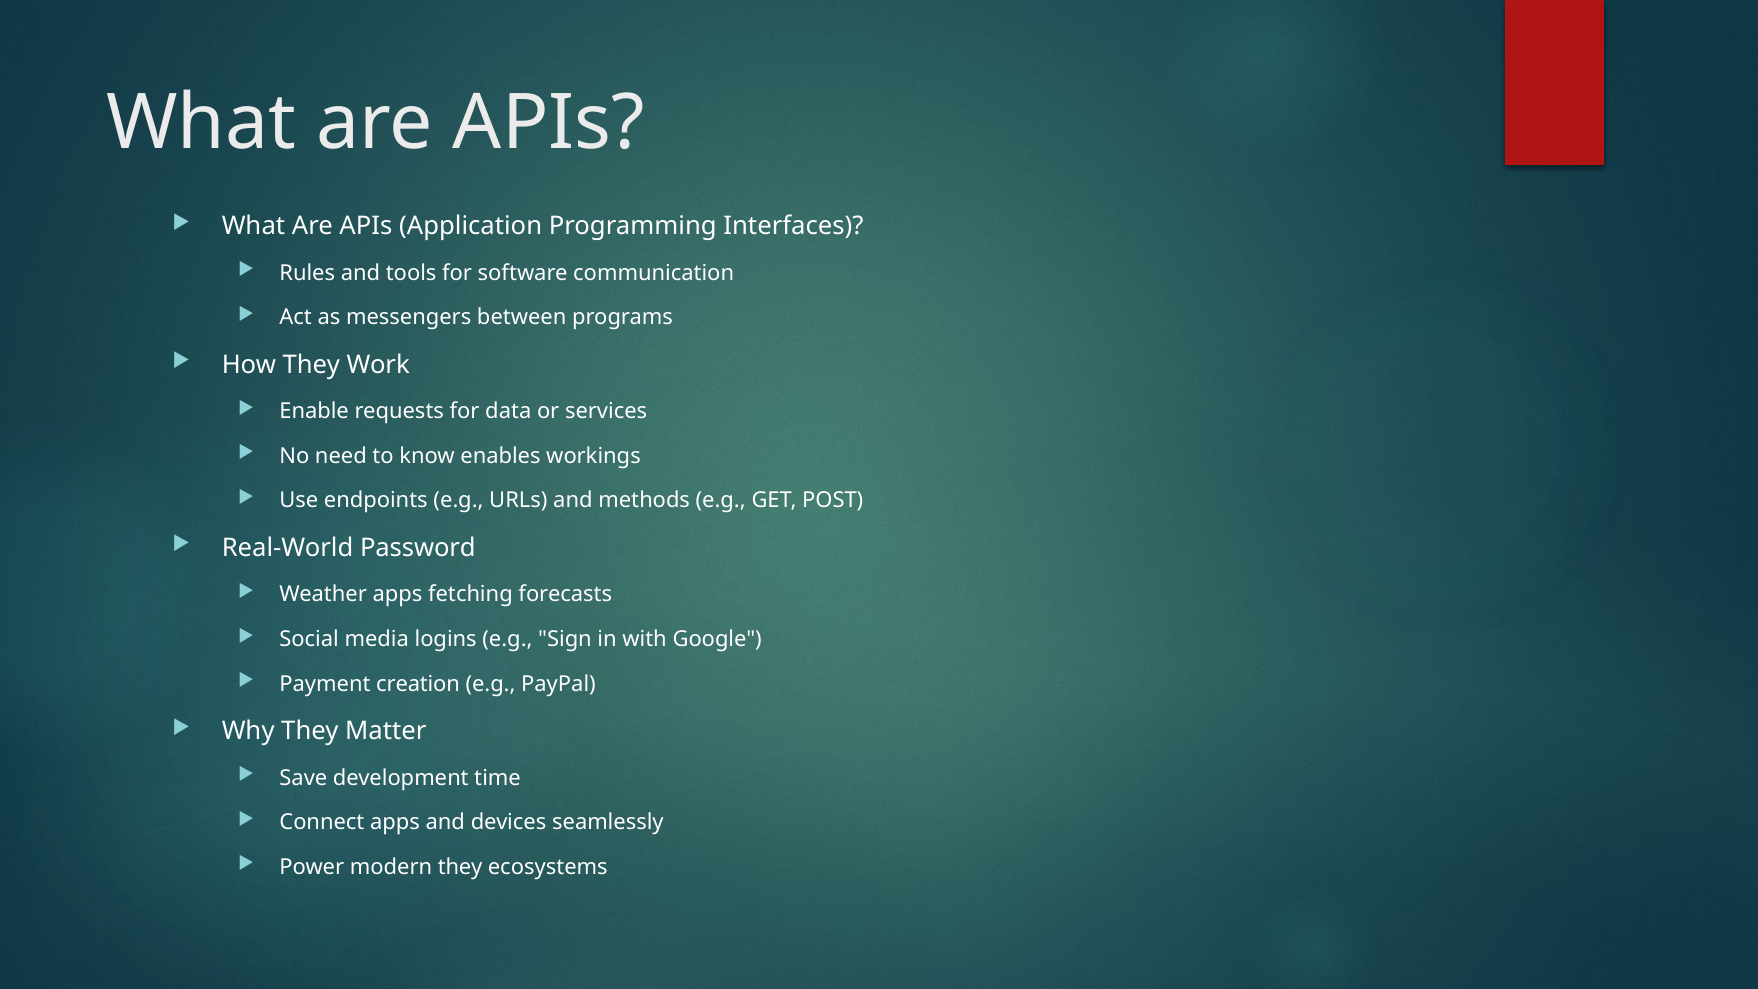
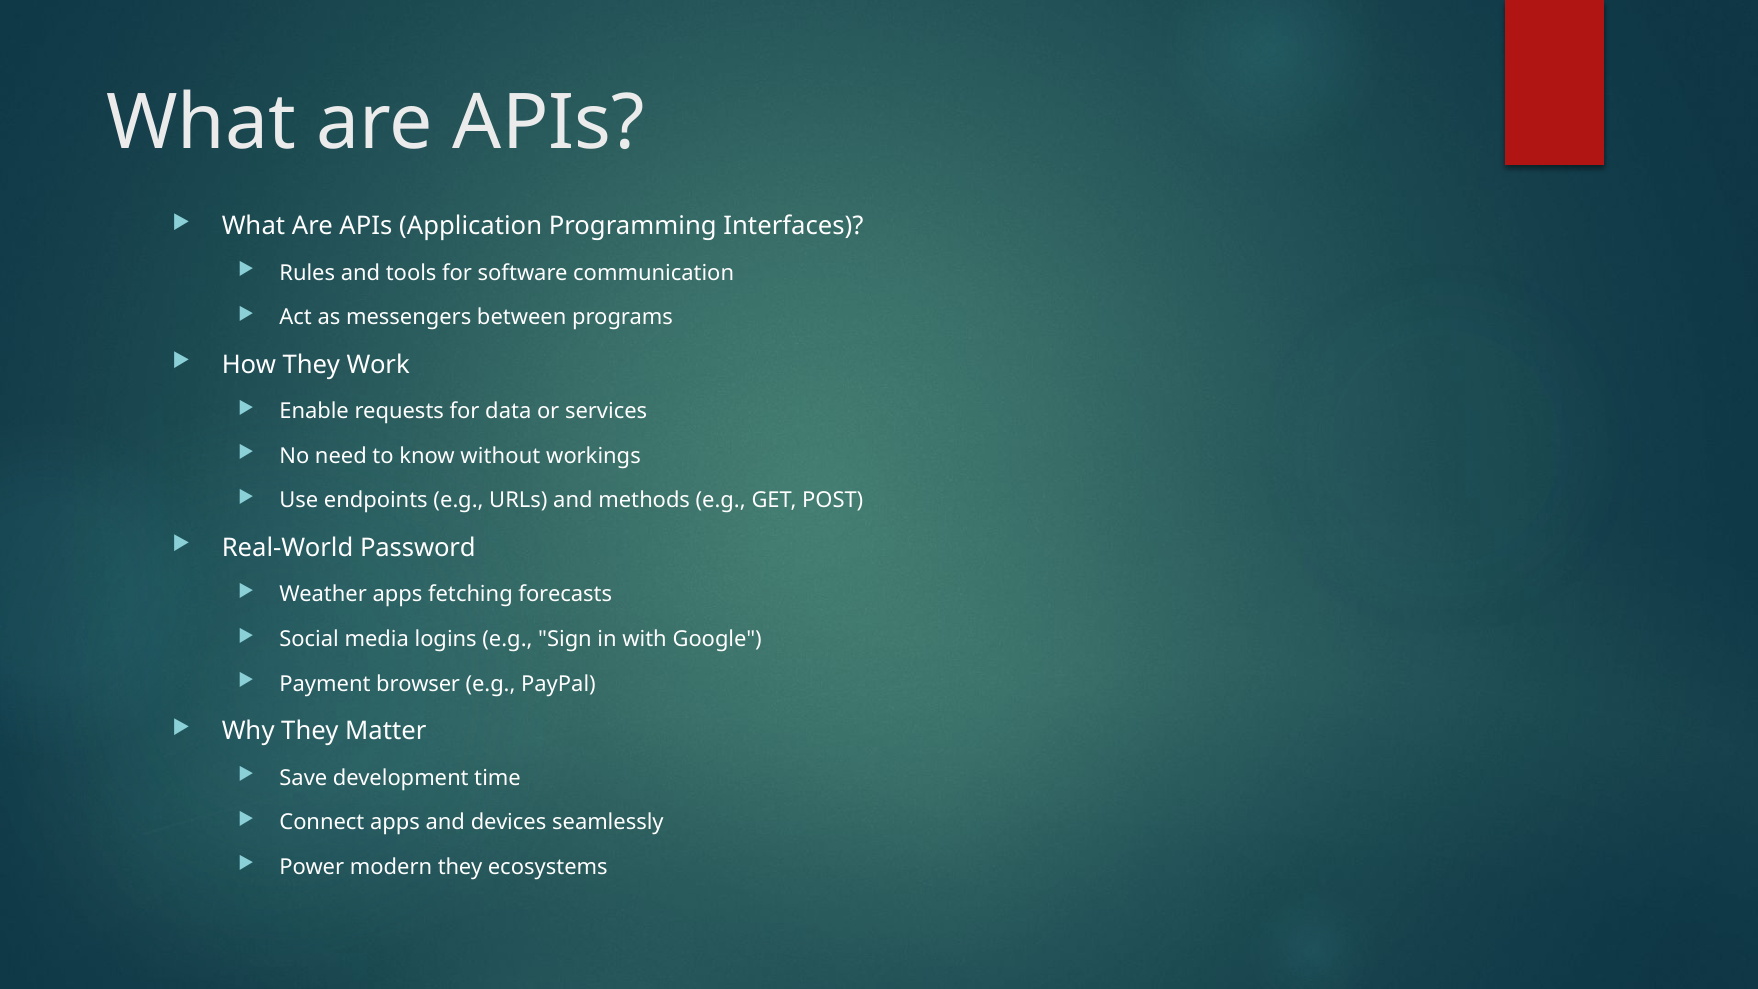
enables: enables -> without (500, 456)
creation: creation -> browser (418, 684)
